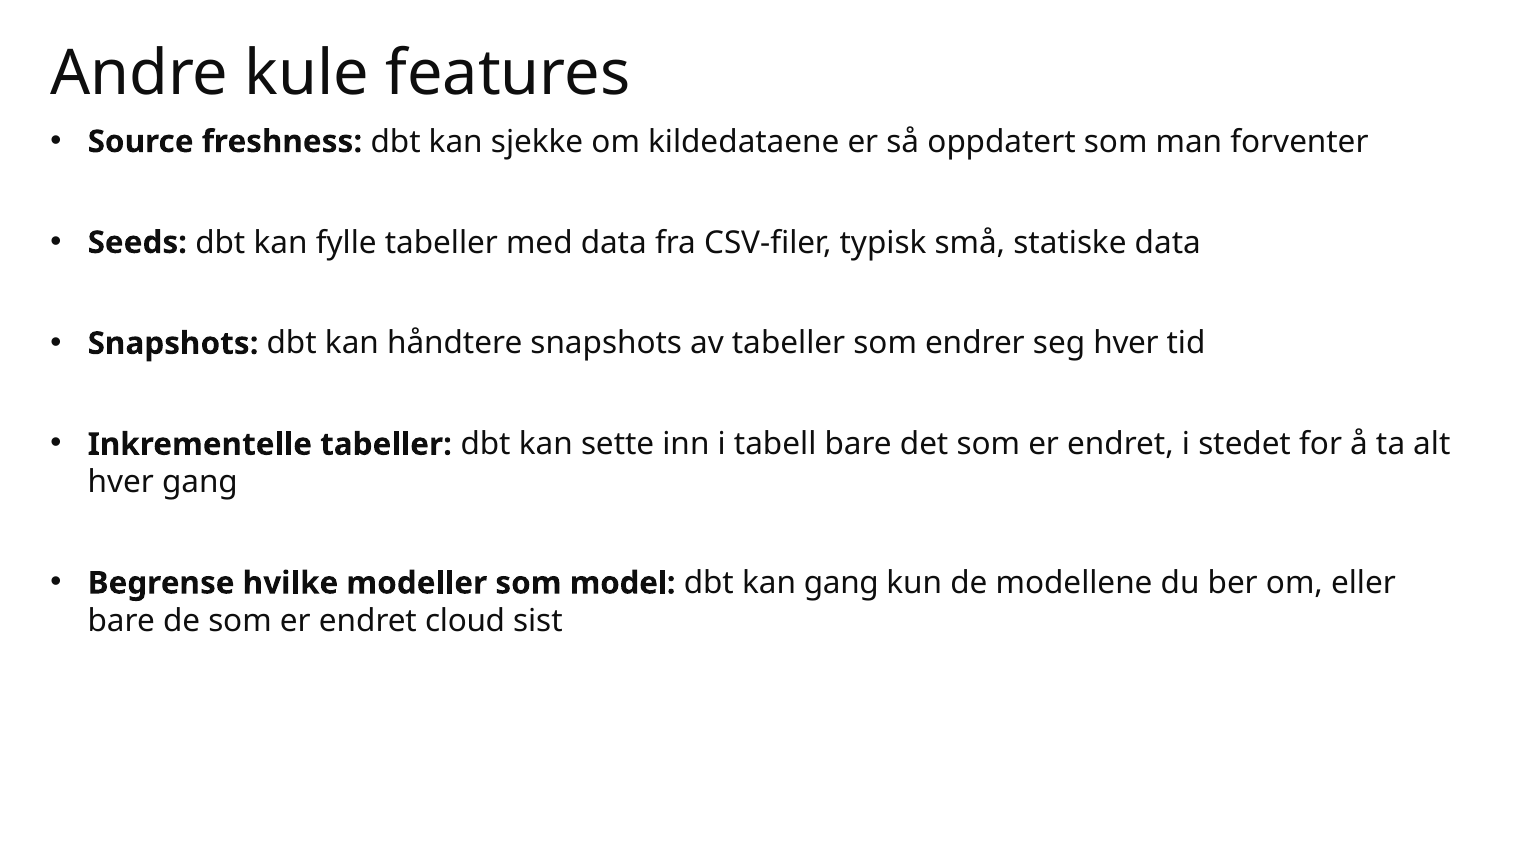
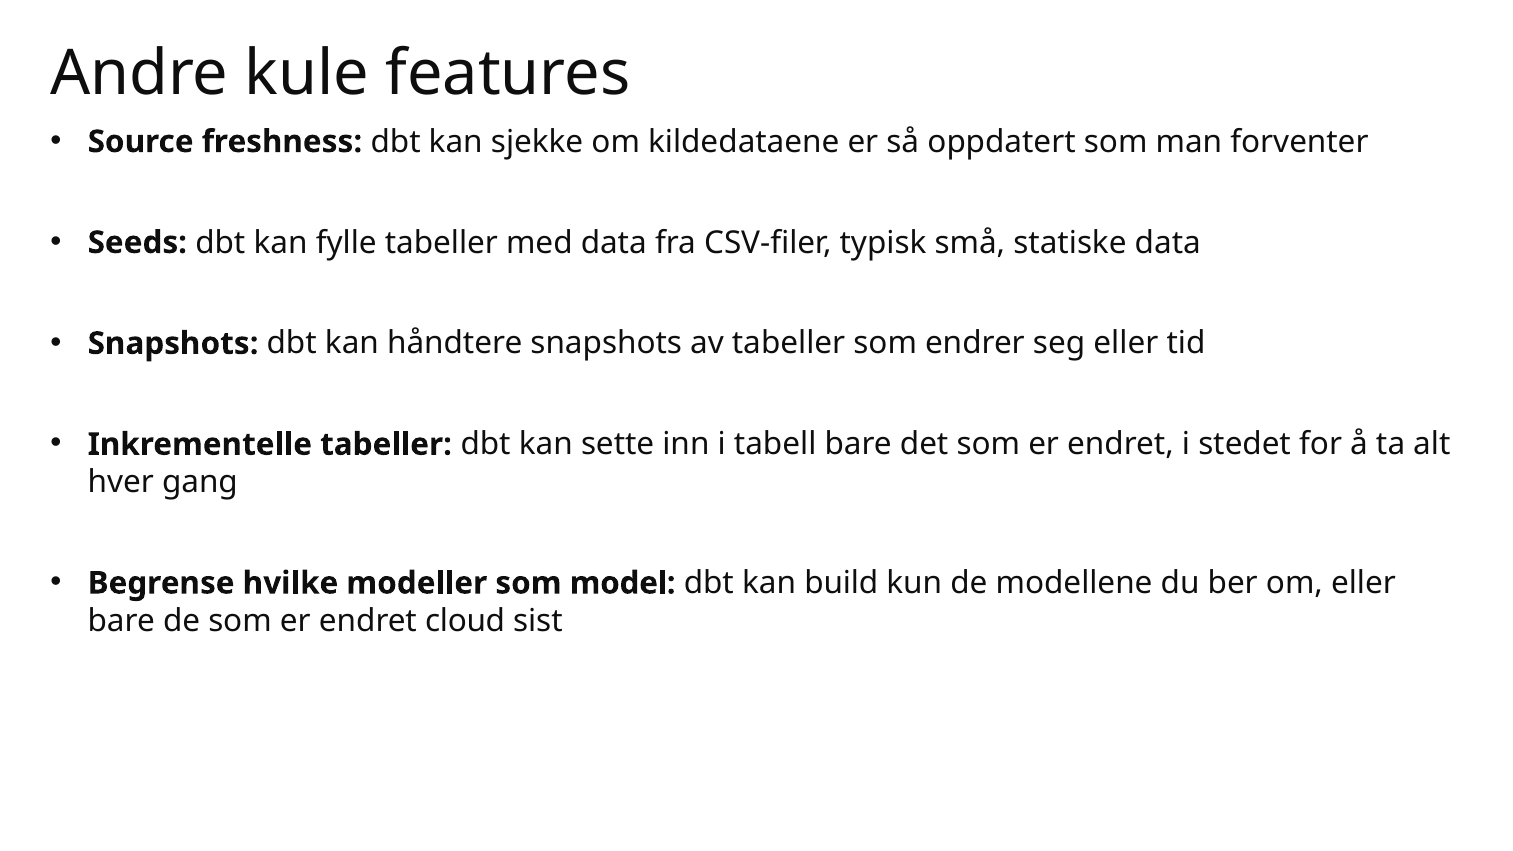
seg hver: hver -> eller (1126, 344)
kan gang: gang -> build (841, 583)
